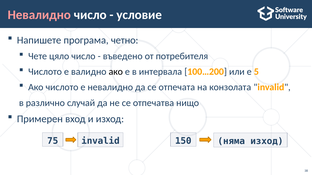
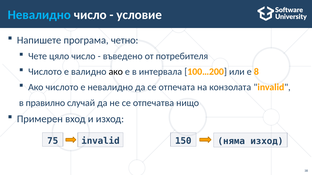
Невалидно colour: pink -> light blue (39, 15)
5: 5 -> 8 (256, 72)
различно: различно -> правилно (45, 103)
